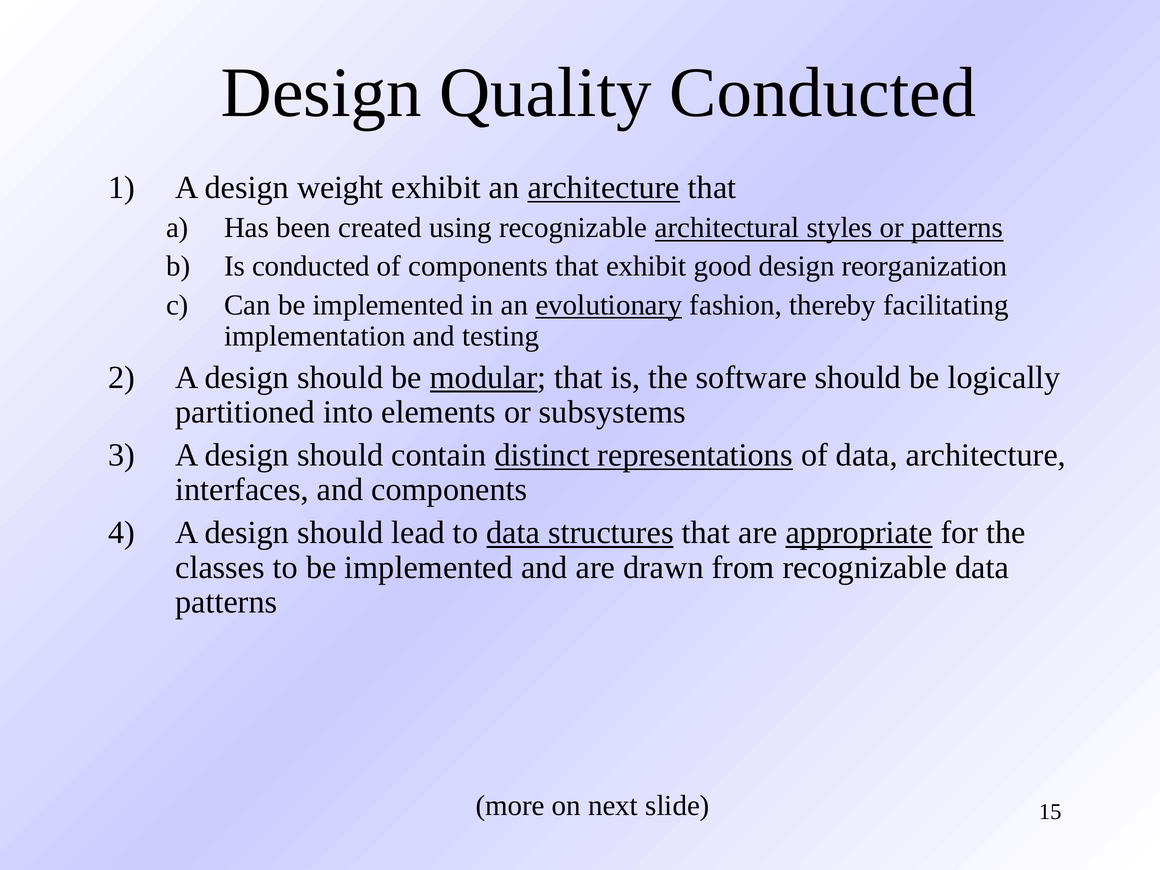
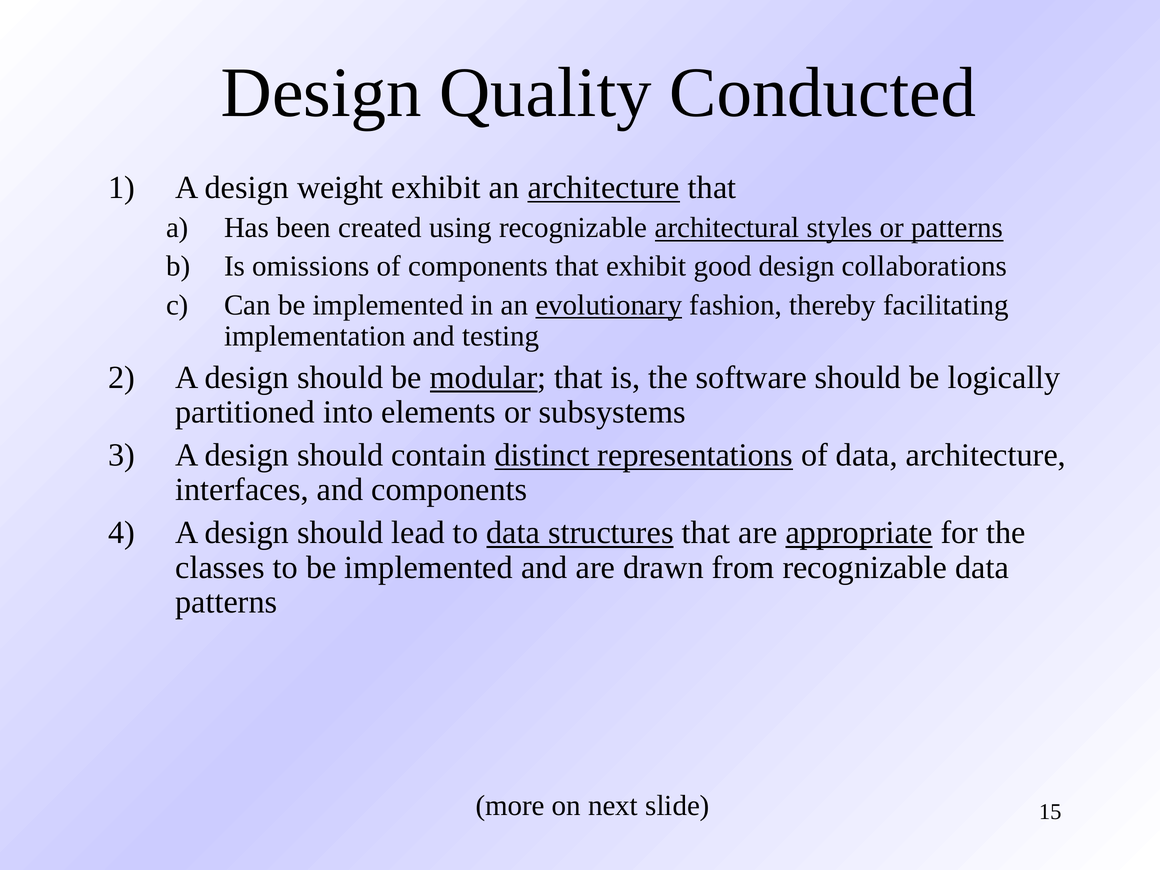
Is conducted: conducted -> omissions (311, 266)
reorganization: reorganization -> collaborations (924, 266)
